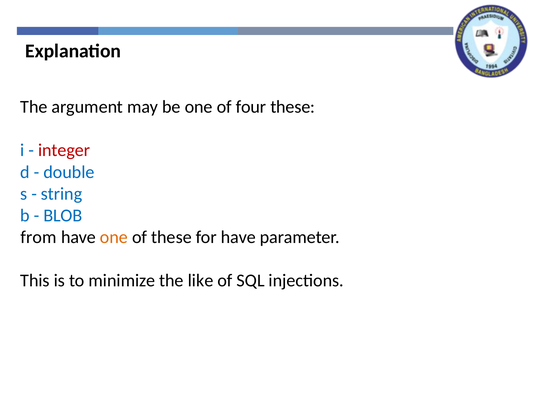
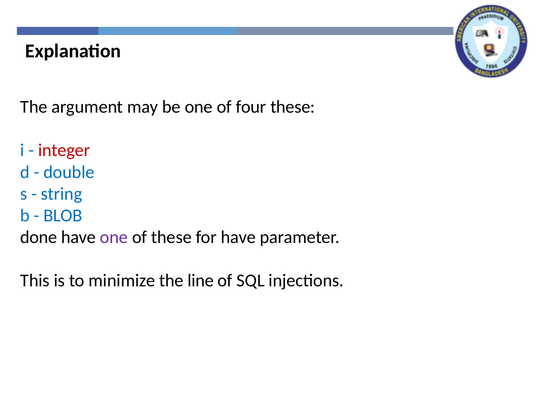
from: from -> done (39, 237)
one colour: orange -> purple (114, 237)
like: like -> line (201, 280)
